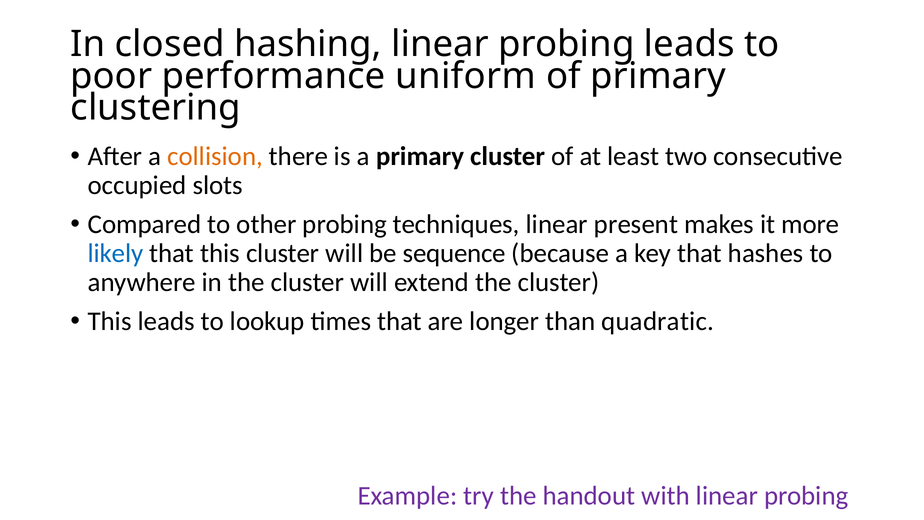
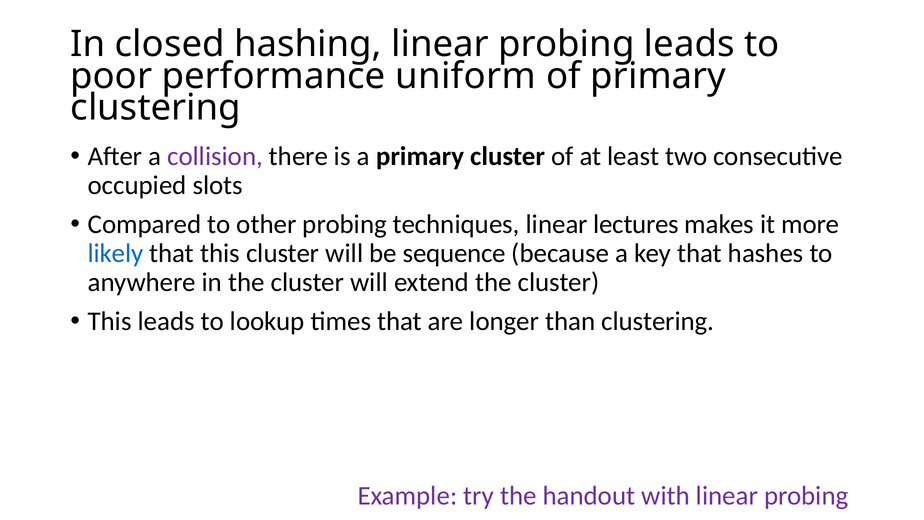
collision colour: orange -> purple (215, 156)
present: present -> lectures (636, 224)
than quadratic: quadratic -> clustering (658, 321)
